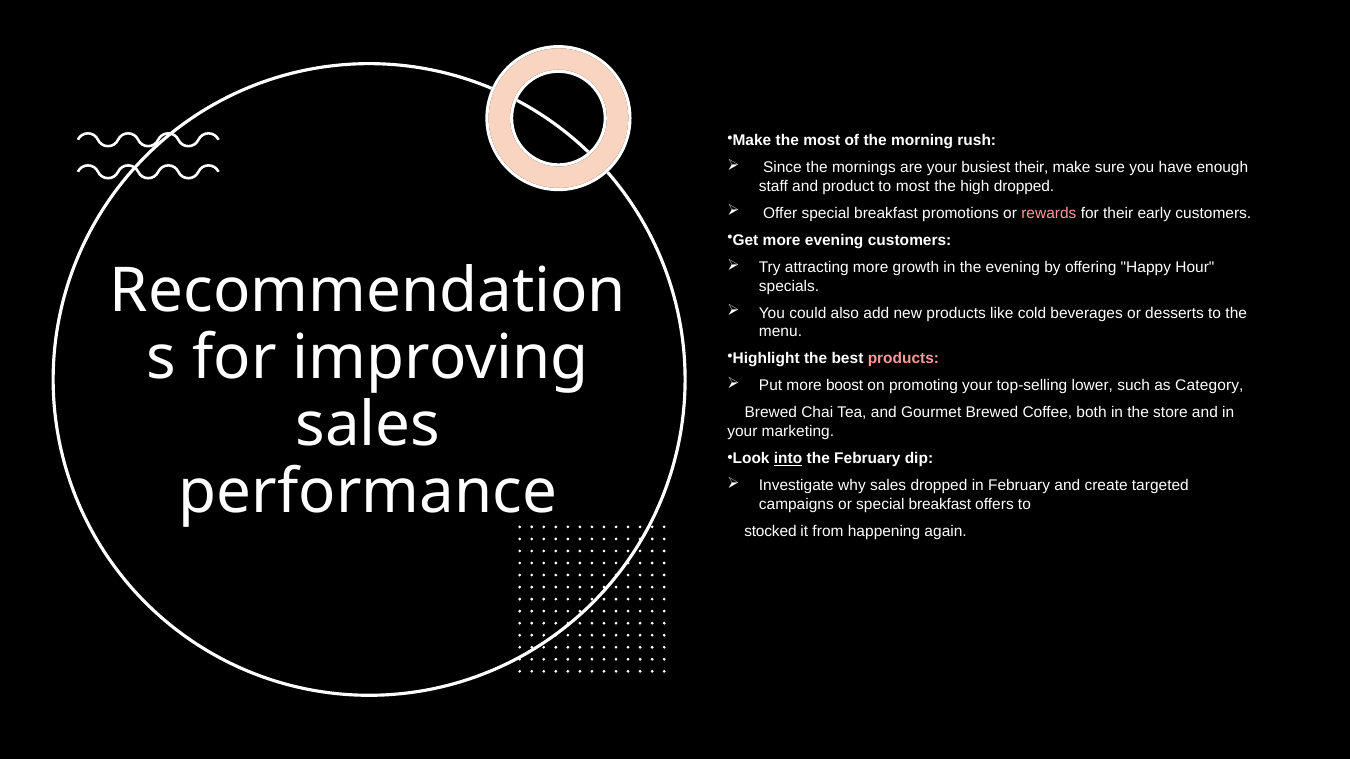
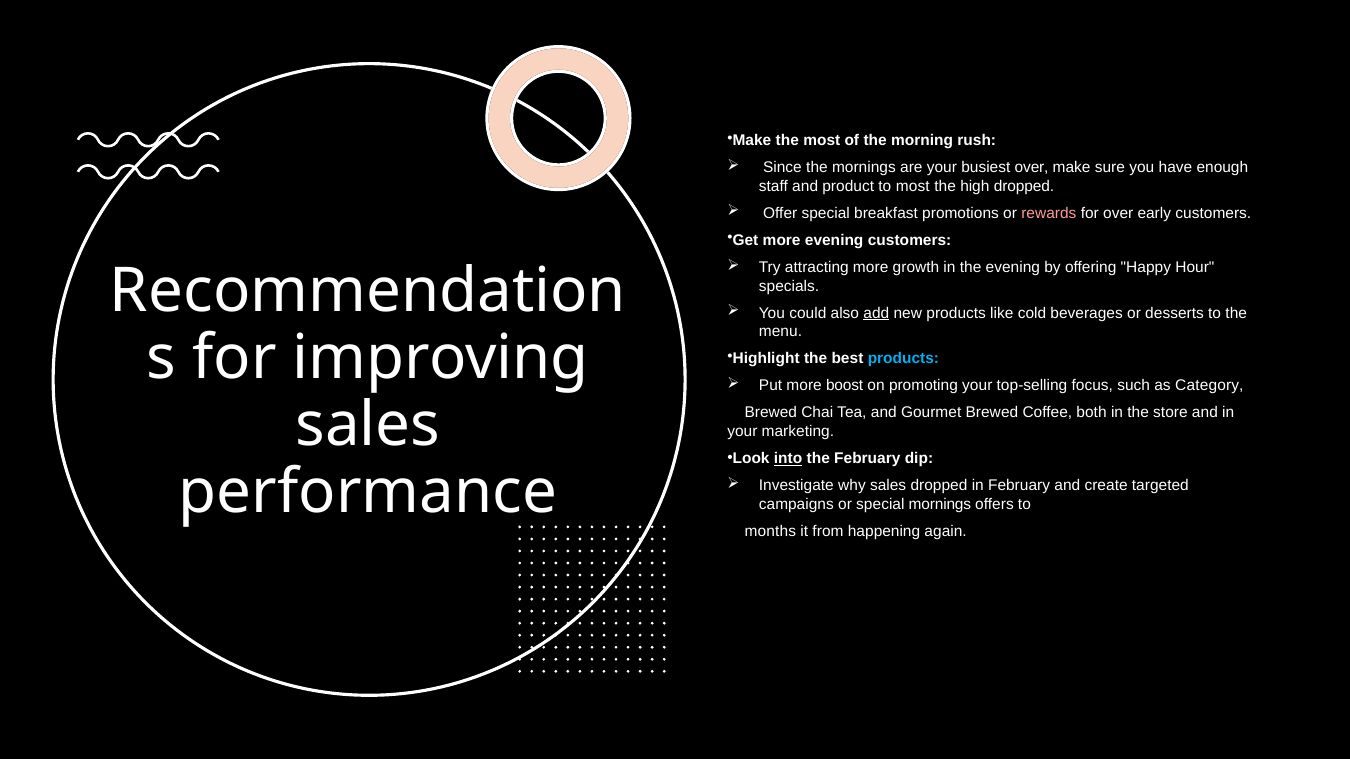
busiest their: their -> over (1032, 168)
for their: their -> over (1118, 213)
add underline: none -> present (876, 313)
products colour: pink -> light blue (903, 359)
lower: lower -> focus (1092, 386)
or special breakfast: breakfast -> mornings (940, 504)
stocked: stocked -> months (770, 531)
